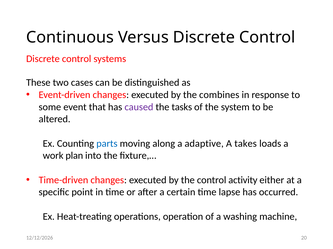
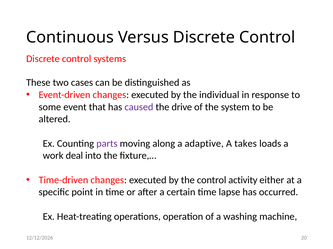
combines: combines -> individual (219, 95)
tasks: tasks -> drive (182, 107)
parts colour: blue -> purple (107, 144)
plan: plan -> deal (74, 156)
